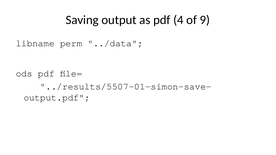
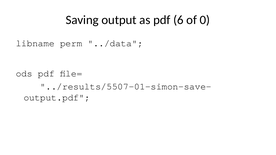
4: 4 -> 6 (178, 20)
9: 9 -> 0 (205, 20)
